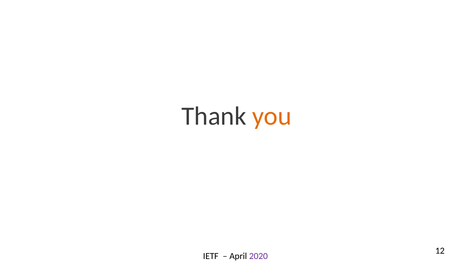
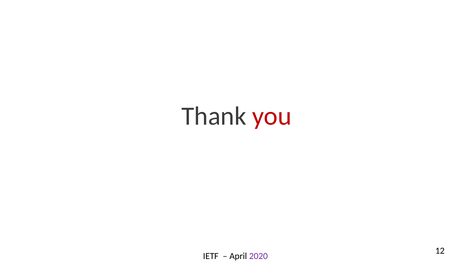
you colour: orange -> red (272, 116)
